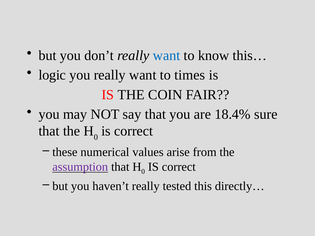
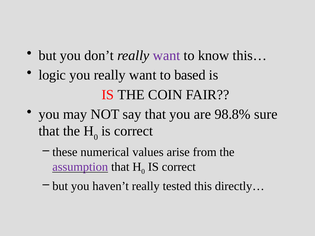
want colour: blue -> purple (167, 56)
times: times -> based (190, 75)
18.4%: 18.4% -> 98.8% (233, 114)
